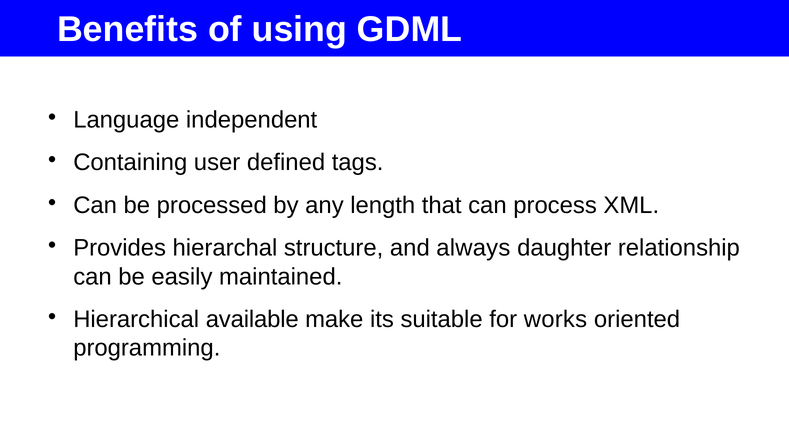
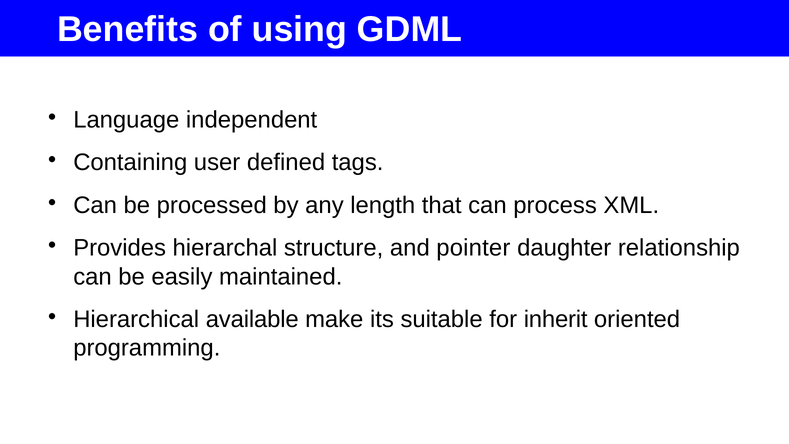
always: always -> pointer (473, 248)
works: works -> inherit (556, 319)
